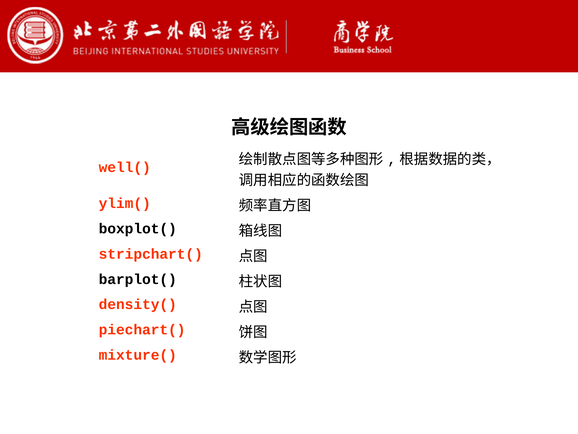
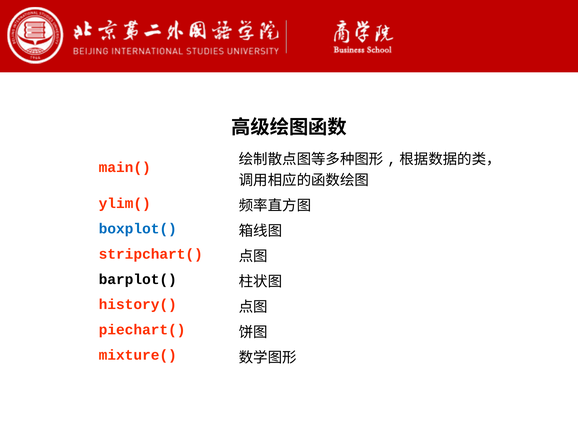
well(: well( -> main( (125, 167)
boxplot( colour: black -> blue (138, 228)
density(: density( -> history( (138, 304)
